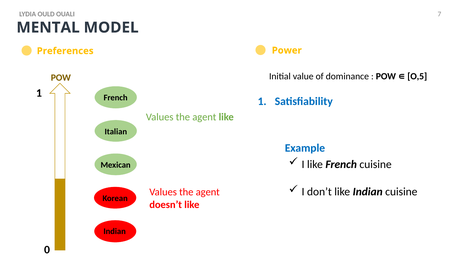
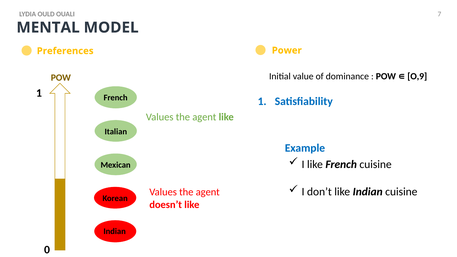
O,5: O,5 -> O,9 (417, 76)
